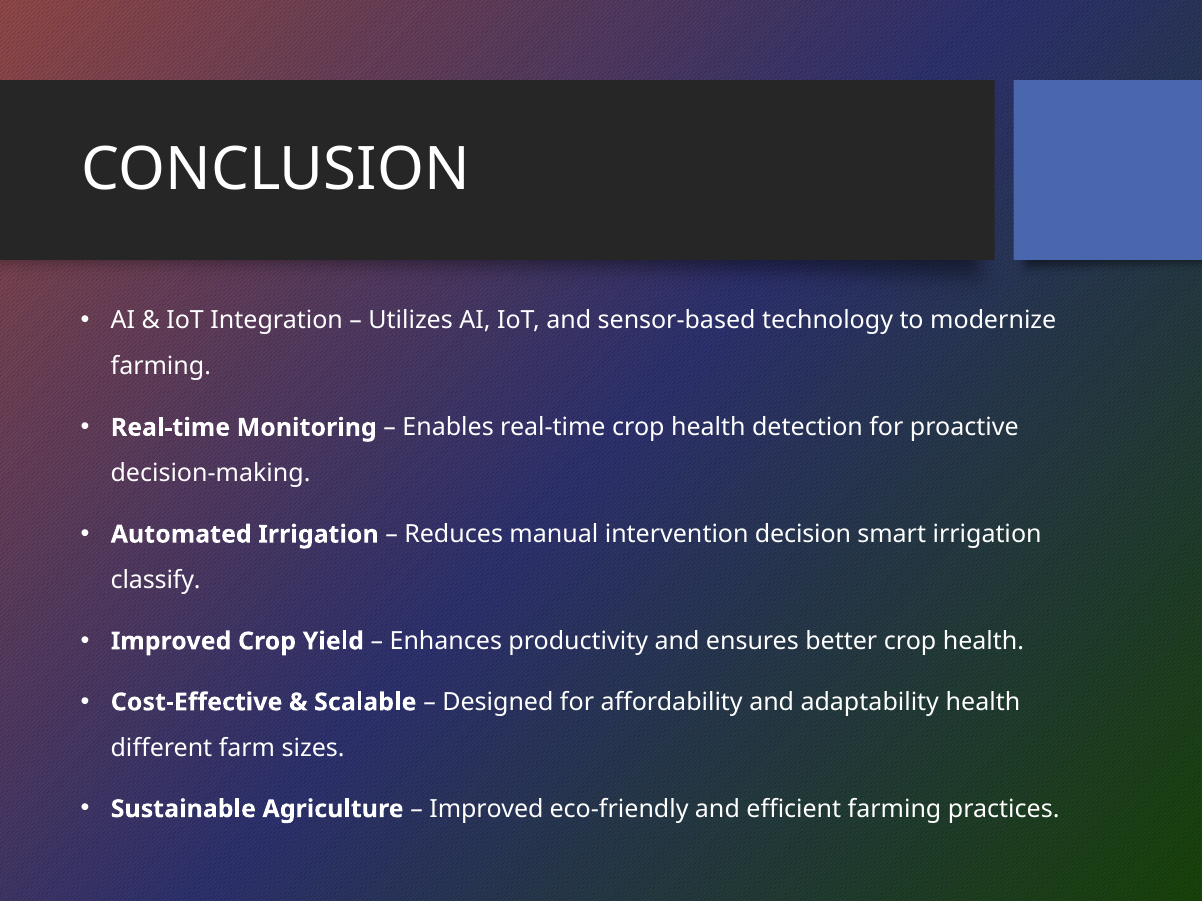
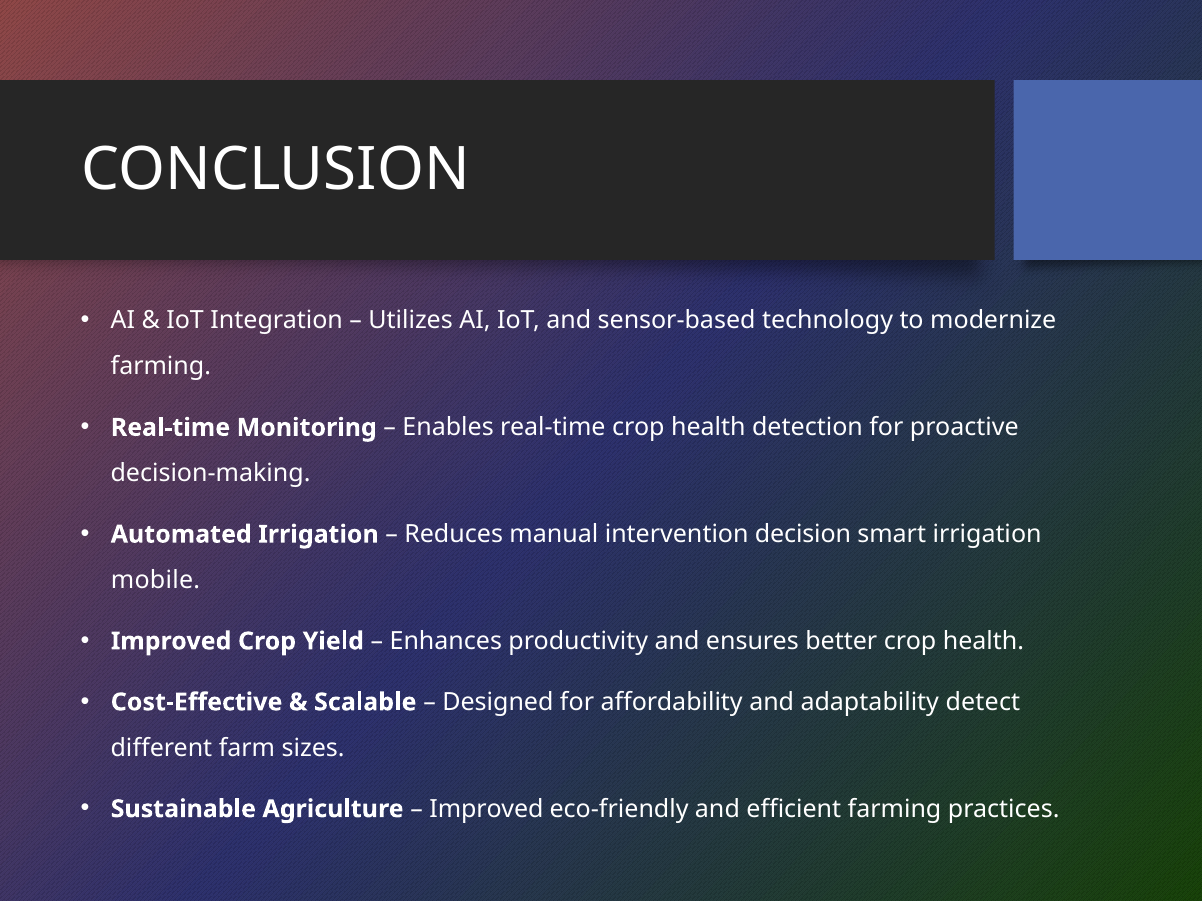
classify: classify -> mobile (156, 581)
adaptability health: health -> detect (983, 703)
